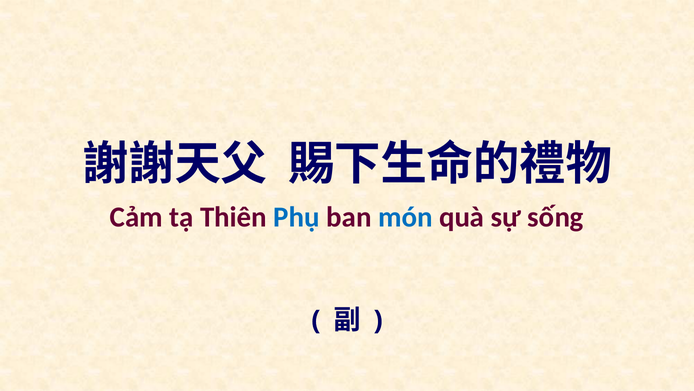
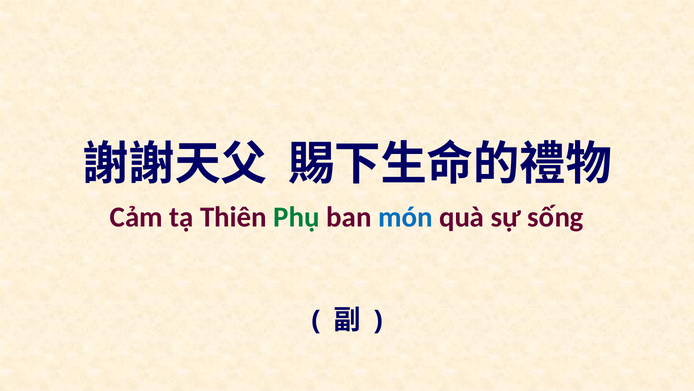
Phụ colour: blue -> green (297, 217)
